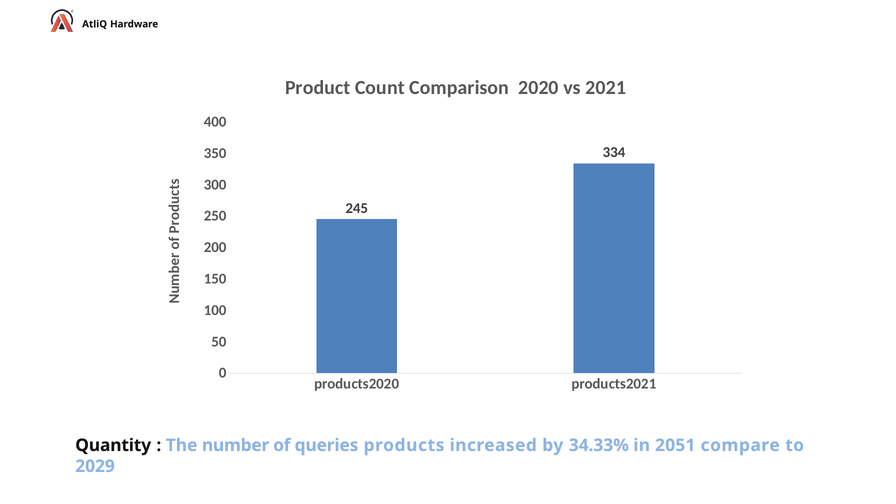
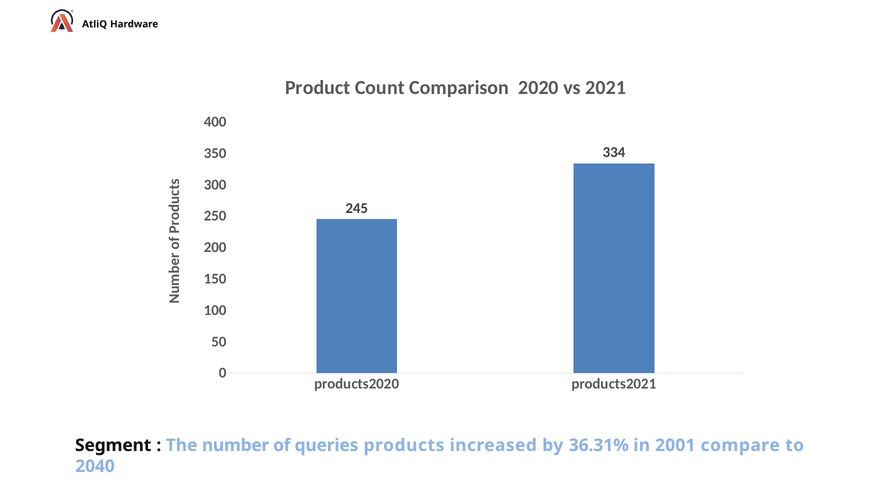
Quantity: Quantity -> Segment (113, 445)
34.33%: 34.33% -> 36.31% (599, 445)
2051: 2051 -> 2001 (675, 445)
2029: 2029 -> 2040 (95, 466)
